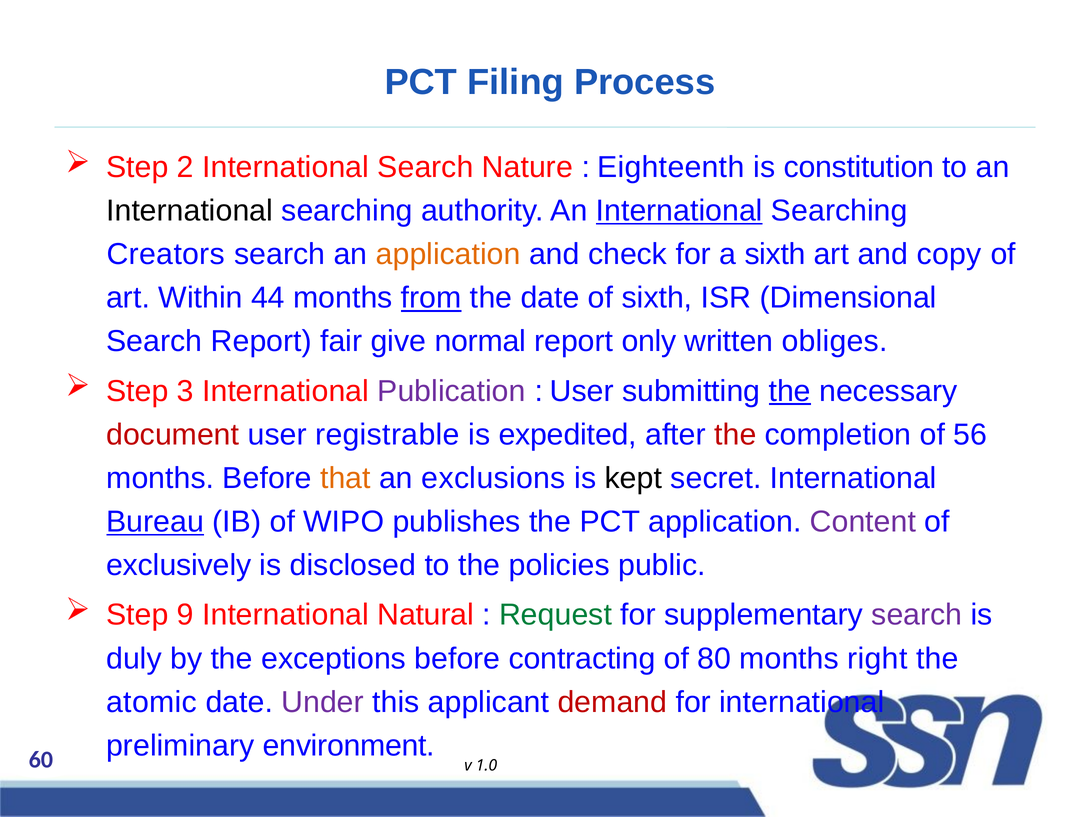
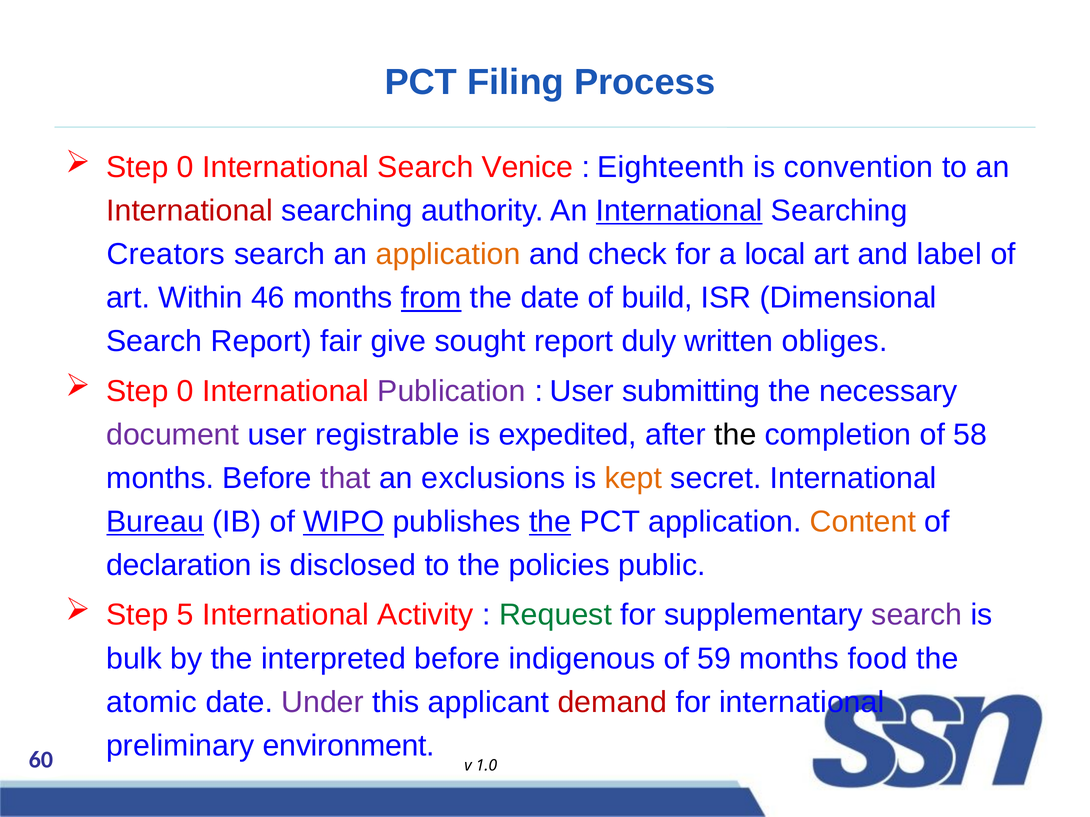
2: 2 -> 0 (185, 167)
Nature: Nature -> Venice (528, 167)
constitution: constitution -> convention (859, 167)
International colour: black -> red (190, 211)
a sixth: sixth -> local (775, 254)
copy: copy -> label (949, 254)
44: 44 -> 46 (268, 298)
of sixth: sixth -> build (657, 298)
normal: normal -> sought (480, 342)
only: only -> duly (649, 342)
3: 3 -> 0 (185, 391)
the underline: present -> none (790, 391)
document colour: red -> purple (173, 435)
the colour: red -> black (735, 435)
56: 56 -> 58 (970, 435)
that colour: orange -> purple (345, 479)
kept colour: black -> orange (633, 479)
WIPO underline: none -> present (344, 522)
the underline: none -> present (550, 522)
Content colour: purple -> orange (863, 522)
exclusively: exclusively -> declaration (179, 566)
9: 9 -> 5 (185, 615)
Natural: Natural -> Activity (425, 615)
duly: duly -> bulk (134, 659)
exceptions: exceptions -> interpreted (334, 659)
contracting: contracting -> indigenous (582, 659)
80: 80 -> 59 (714, 659)
right: right -> food (877, 659)
